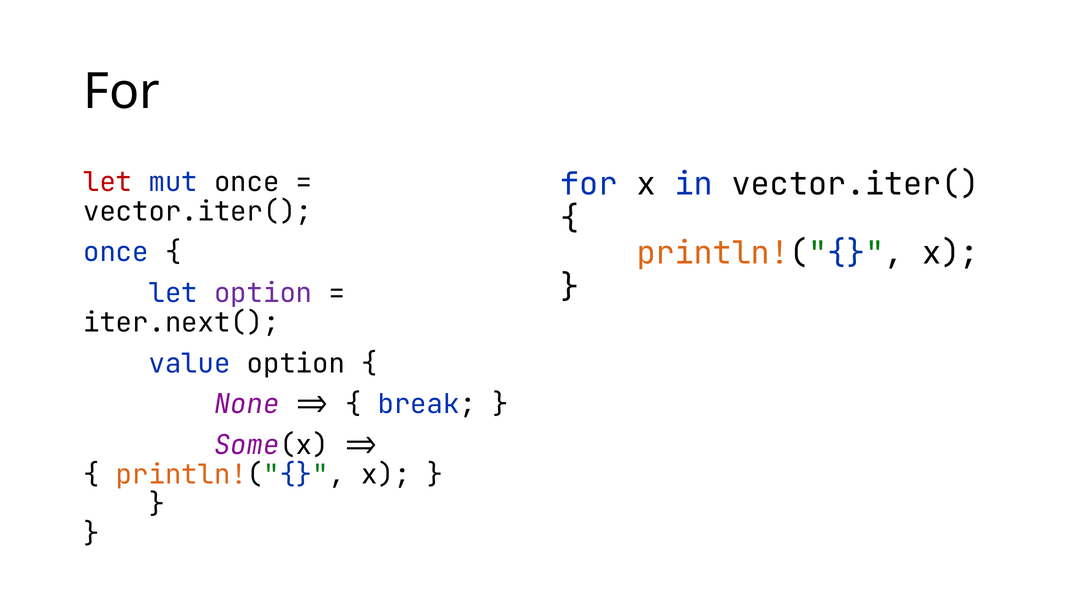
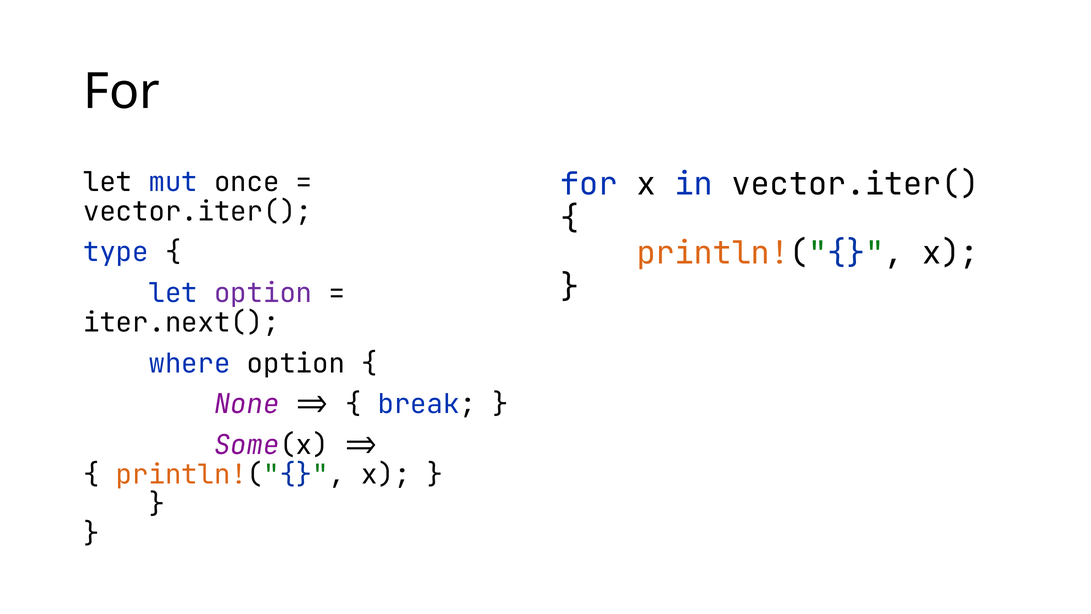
let colour: red -> black (108, 182)
once: once -> type (116, 252)
value: value -> where (190, 363)
